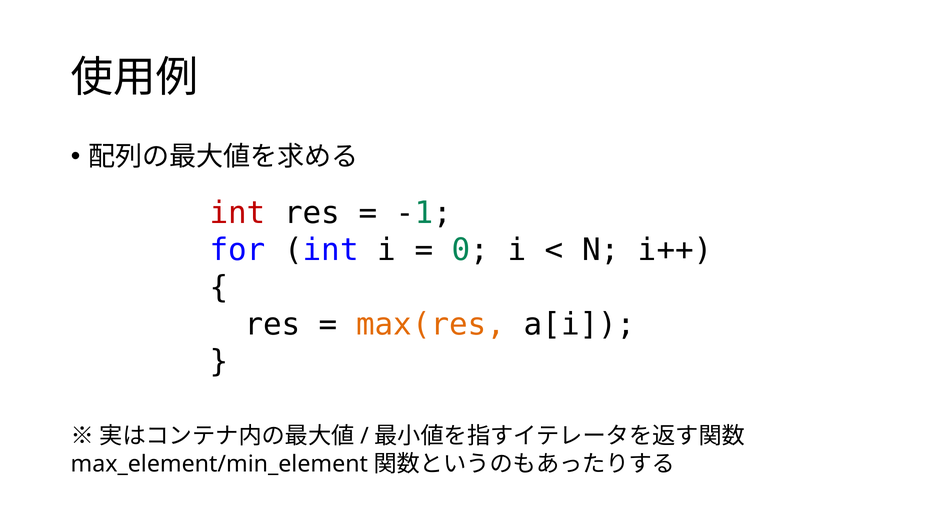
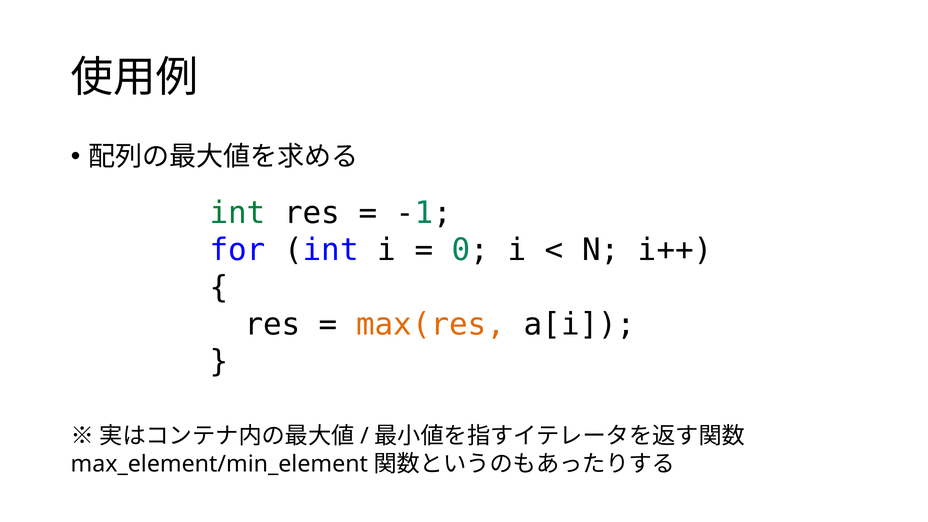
int colour: red -> green (238, 213)
